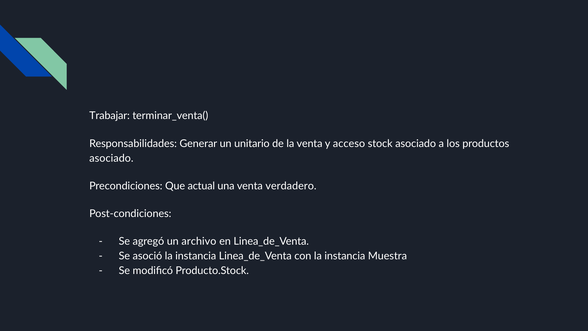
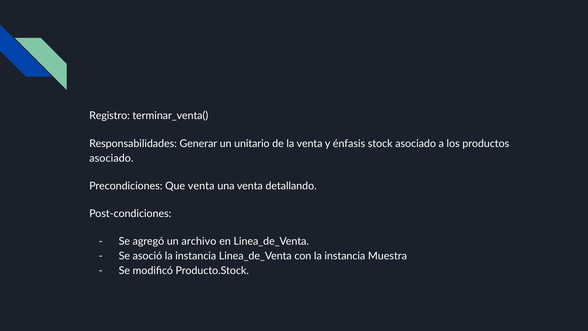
Trabajar: Trabajar -> Registro (110, 116)
acceso: acceso -> énfasis (349, 143)
Que actual: actual -> venta (201, 186)
verdadero: verdadero -> detallando (291, 186)
